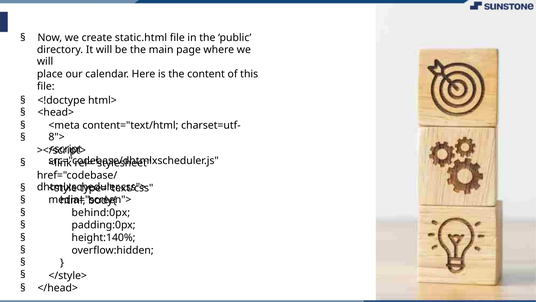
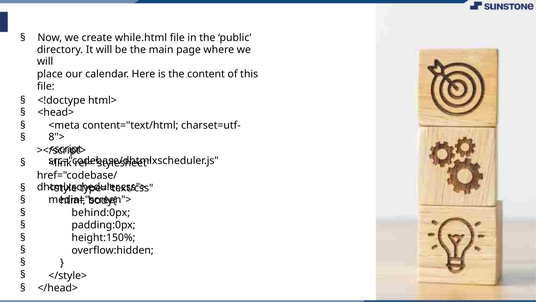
static.html: static.html -> while.html (141, 38)
height:140%: height:140% -> height:150% (104, 237)
